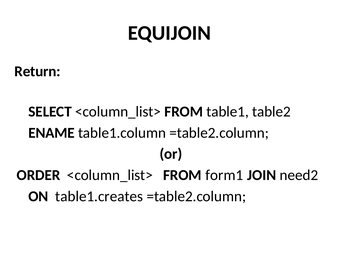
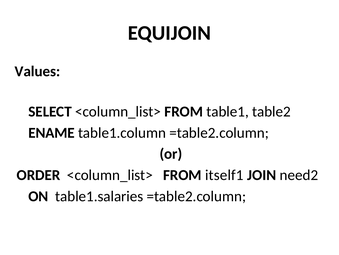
Return: Return -> Values (37, 71)
form1: form1 -> itself1 (224, 175)
table1.creates: table1.creates -> table1.salaries (99, 196)
